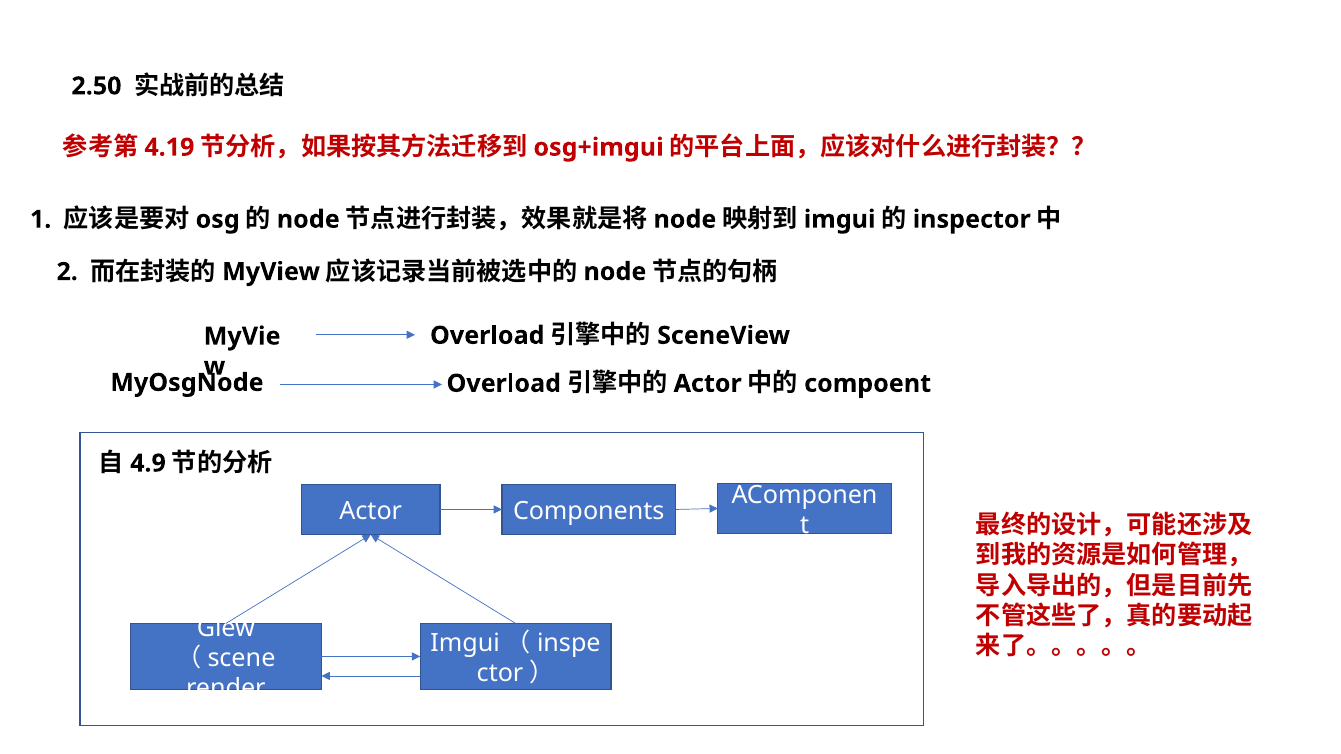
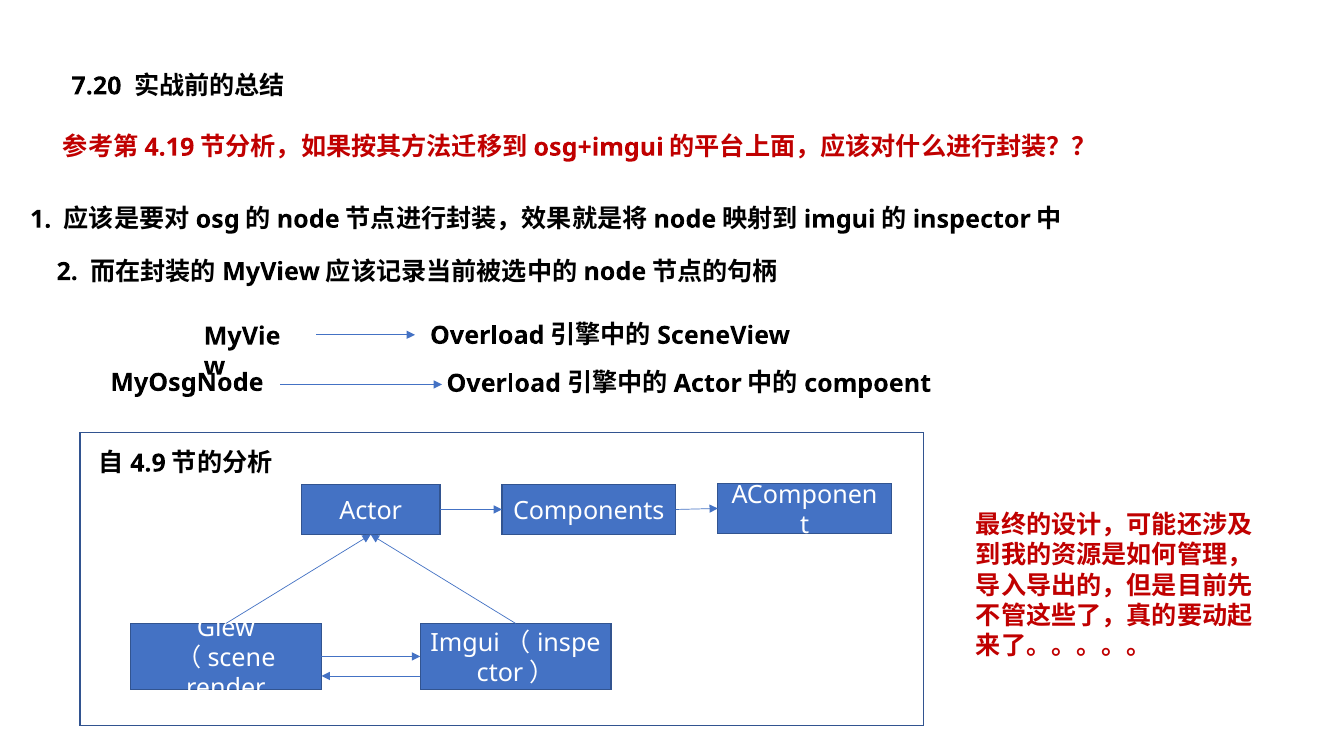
2.50: 2.50 -> 7.20 (96, 86)
